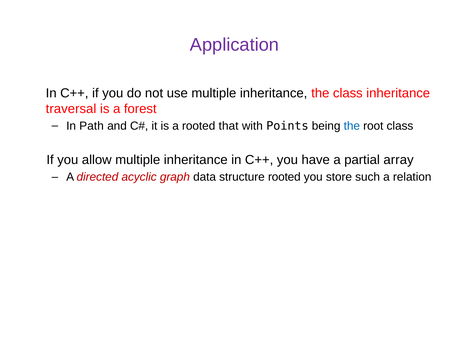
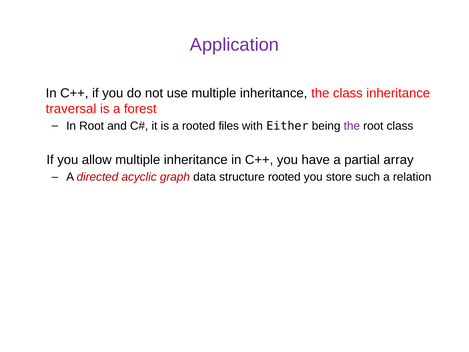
In Path: Path -> Root (92, 126)
that: that -> files (229, 126)
Points: Points -> Either (287, 126)
the colour: blue -> purple (352, 126)
